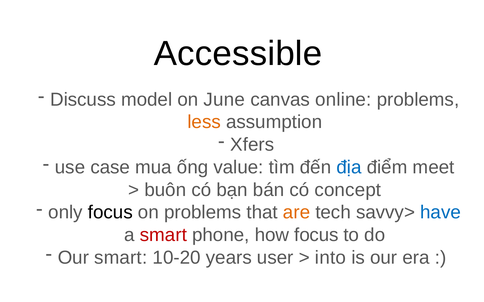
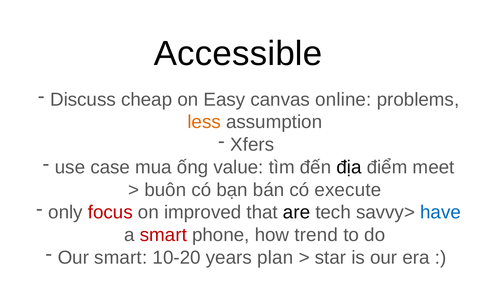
model: model -> cheap (147, 100)
June: June -> Easy (224, 100)
địa colour: blue -> black (349, 168)
concept: concept -> execute (348, 190)
focus colour: black -> red (110, 213)
on problems: problems -> improved (203, 213)
are colour: orange -> black (297, 213)
how focus: focus -> trend (316, 235)
user: user -> plan (275, 258)
into: into -> star (331, 258)
